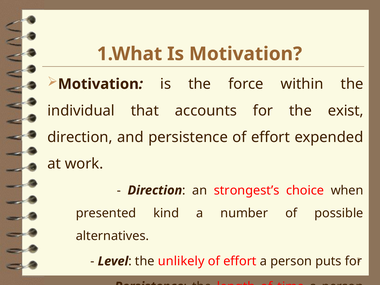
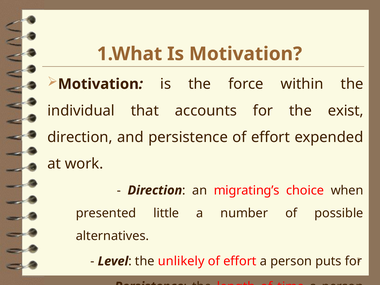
strongest’s: strongest’s -> migrating’s (247, 190)
kind: kind -> little (166, 213)
